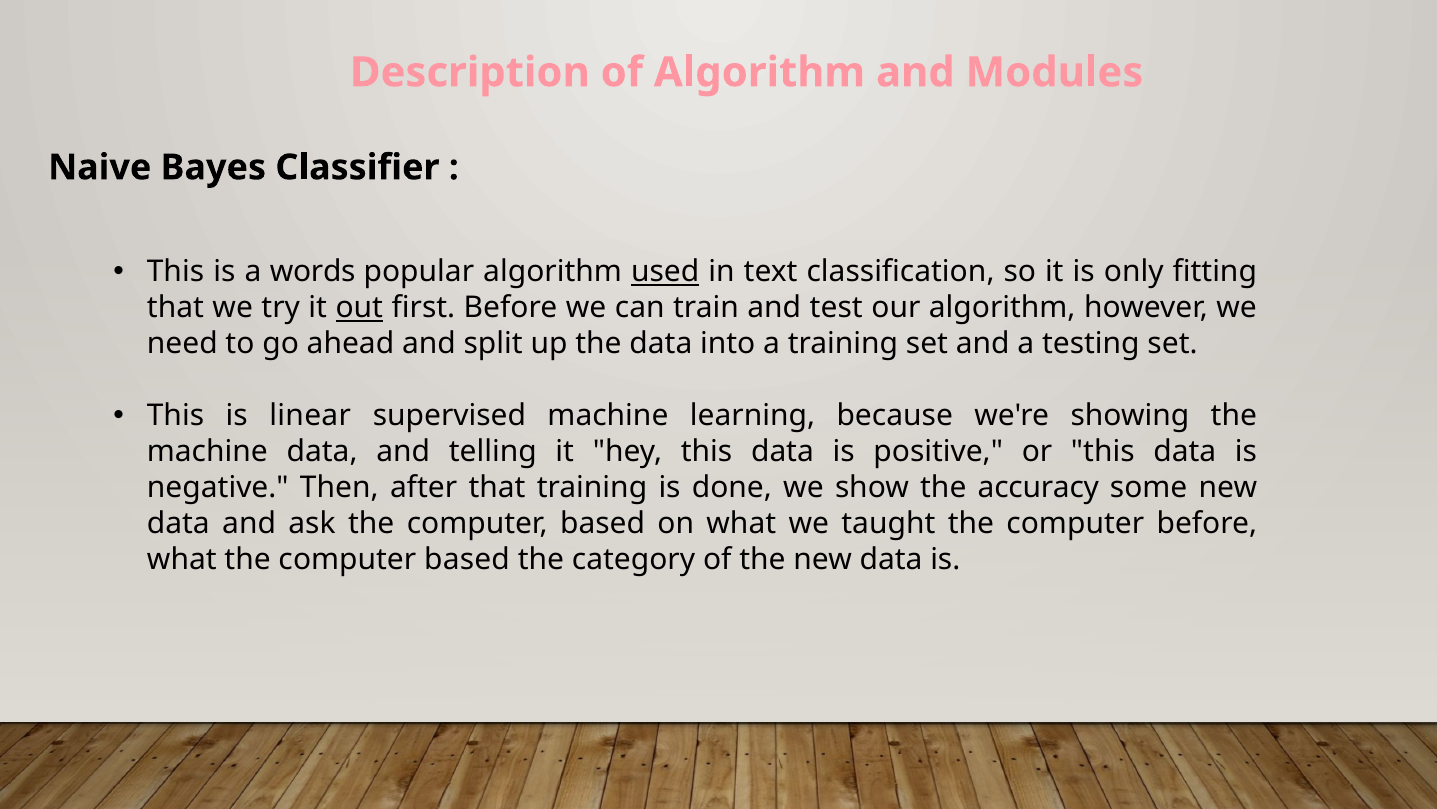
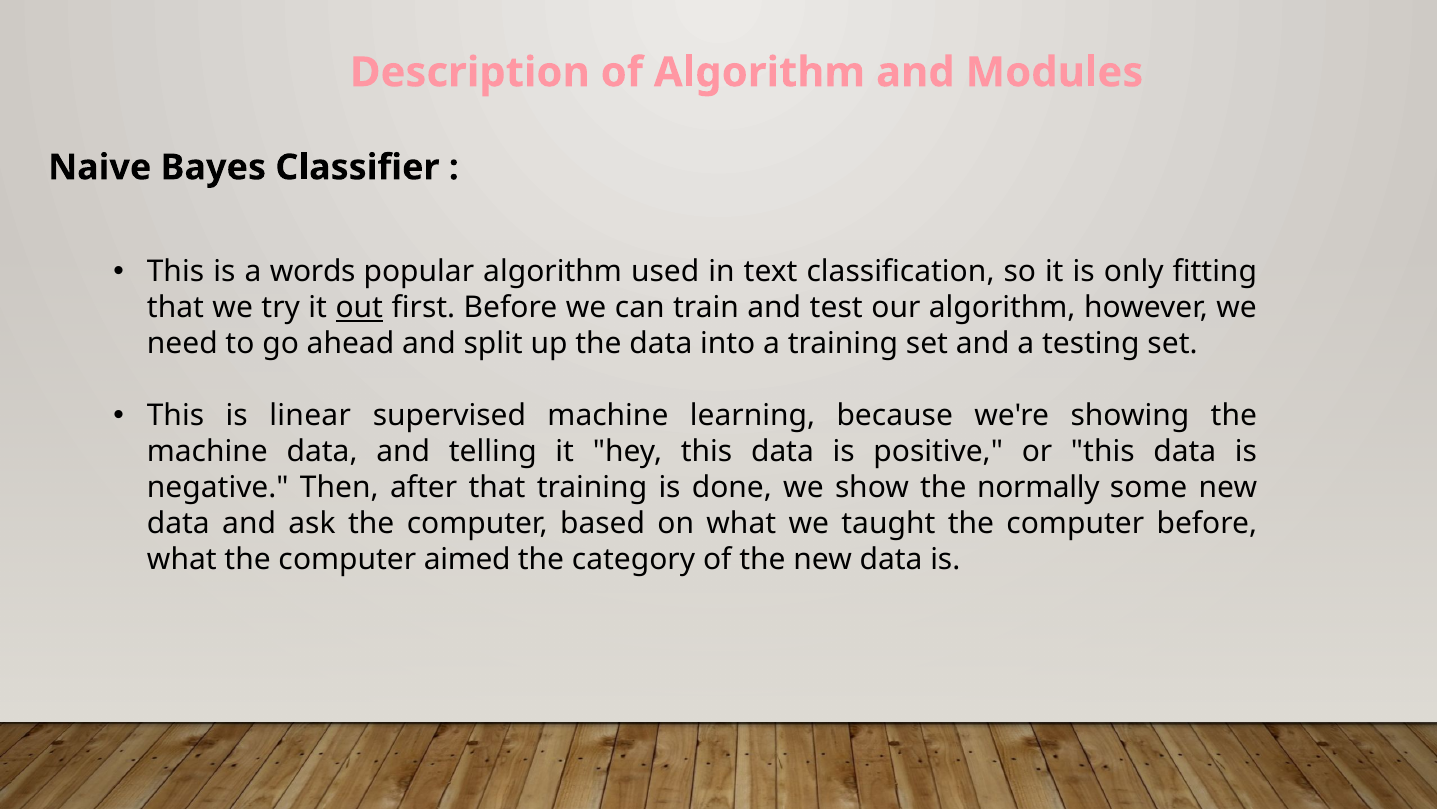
used underline: present -> none (665, 272)
accuracy: accuracy -> normally (1038, 487)
what the computer based: based -> aimed (467, 559)
